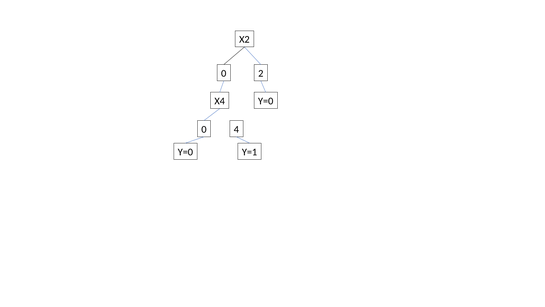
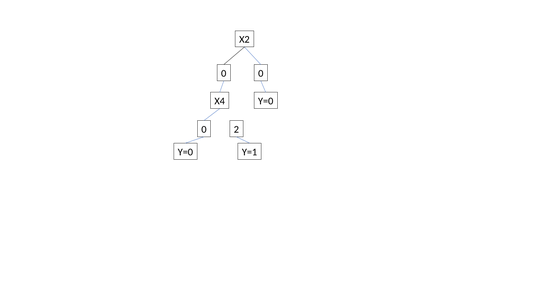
0 2: 2 -> 0 (261, 73)
4: 4 -> 2 (236, 129)
